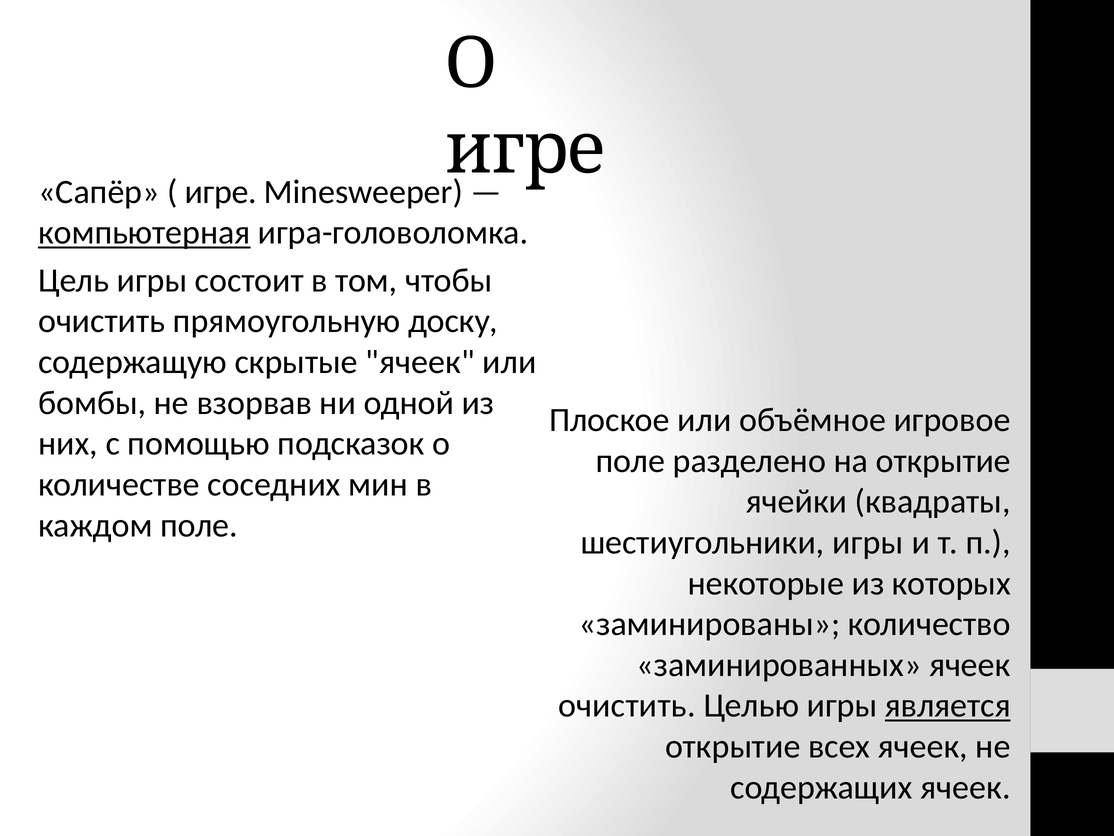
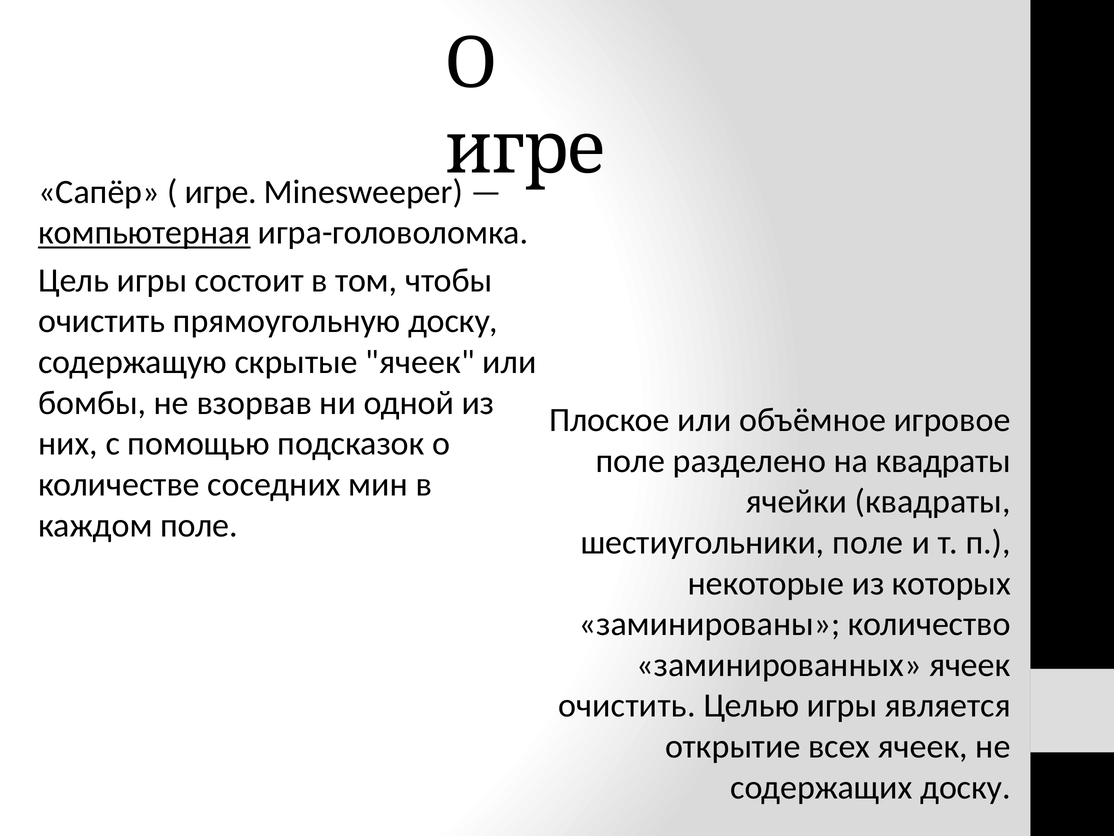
на открытие: открытие -> квадраты (943, 461)
шестиугольники игры: игры -> поле (868, 542)
является underline: present -> none (948, 705)
содержащих ячеек: ячеек -> доску (965, 787)
